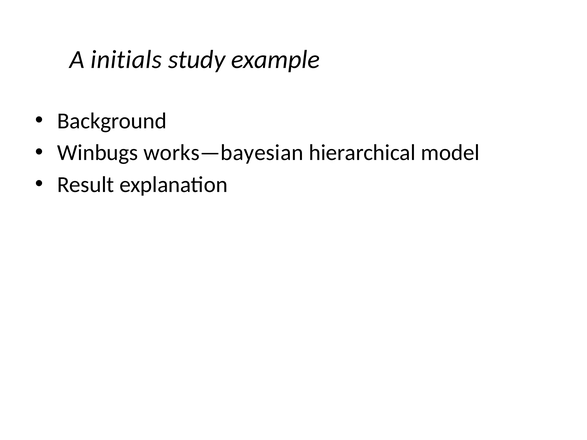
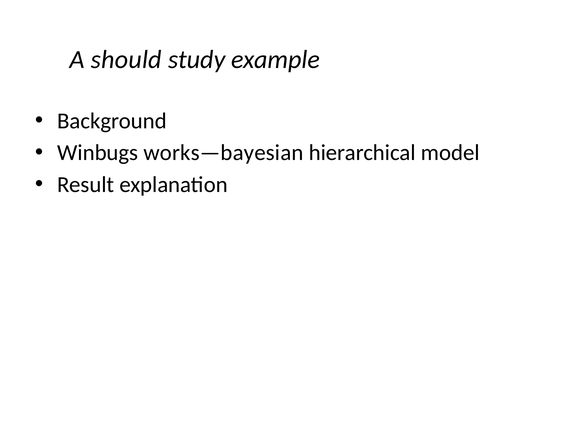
initials: initials -> should (126, 59)
